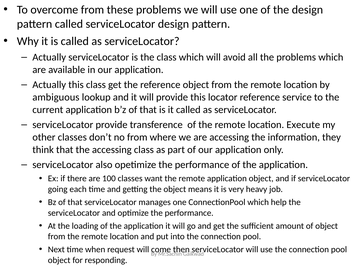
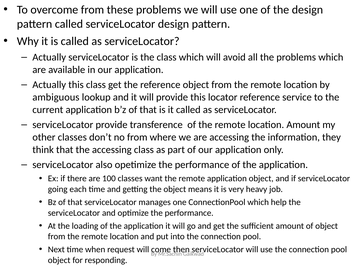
location Execute: Execute -> Amount (303, 125)
